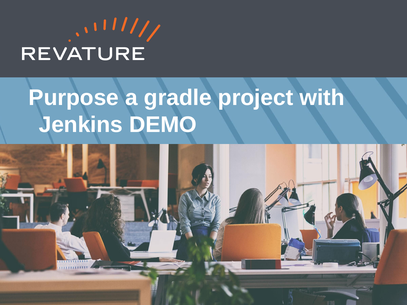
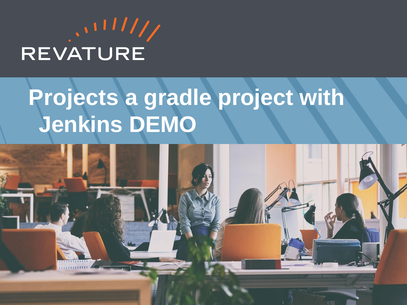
Purpose: Purpose -> Projects (74, 98)
